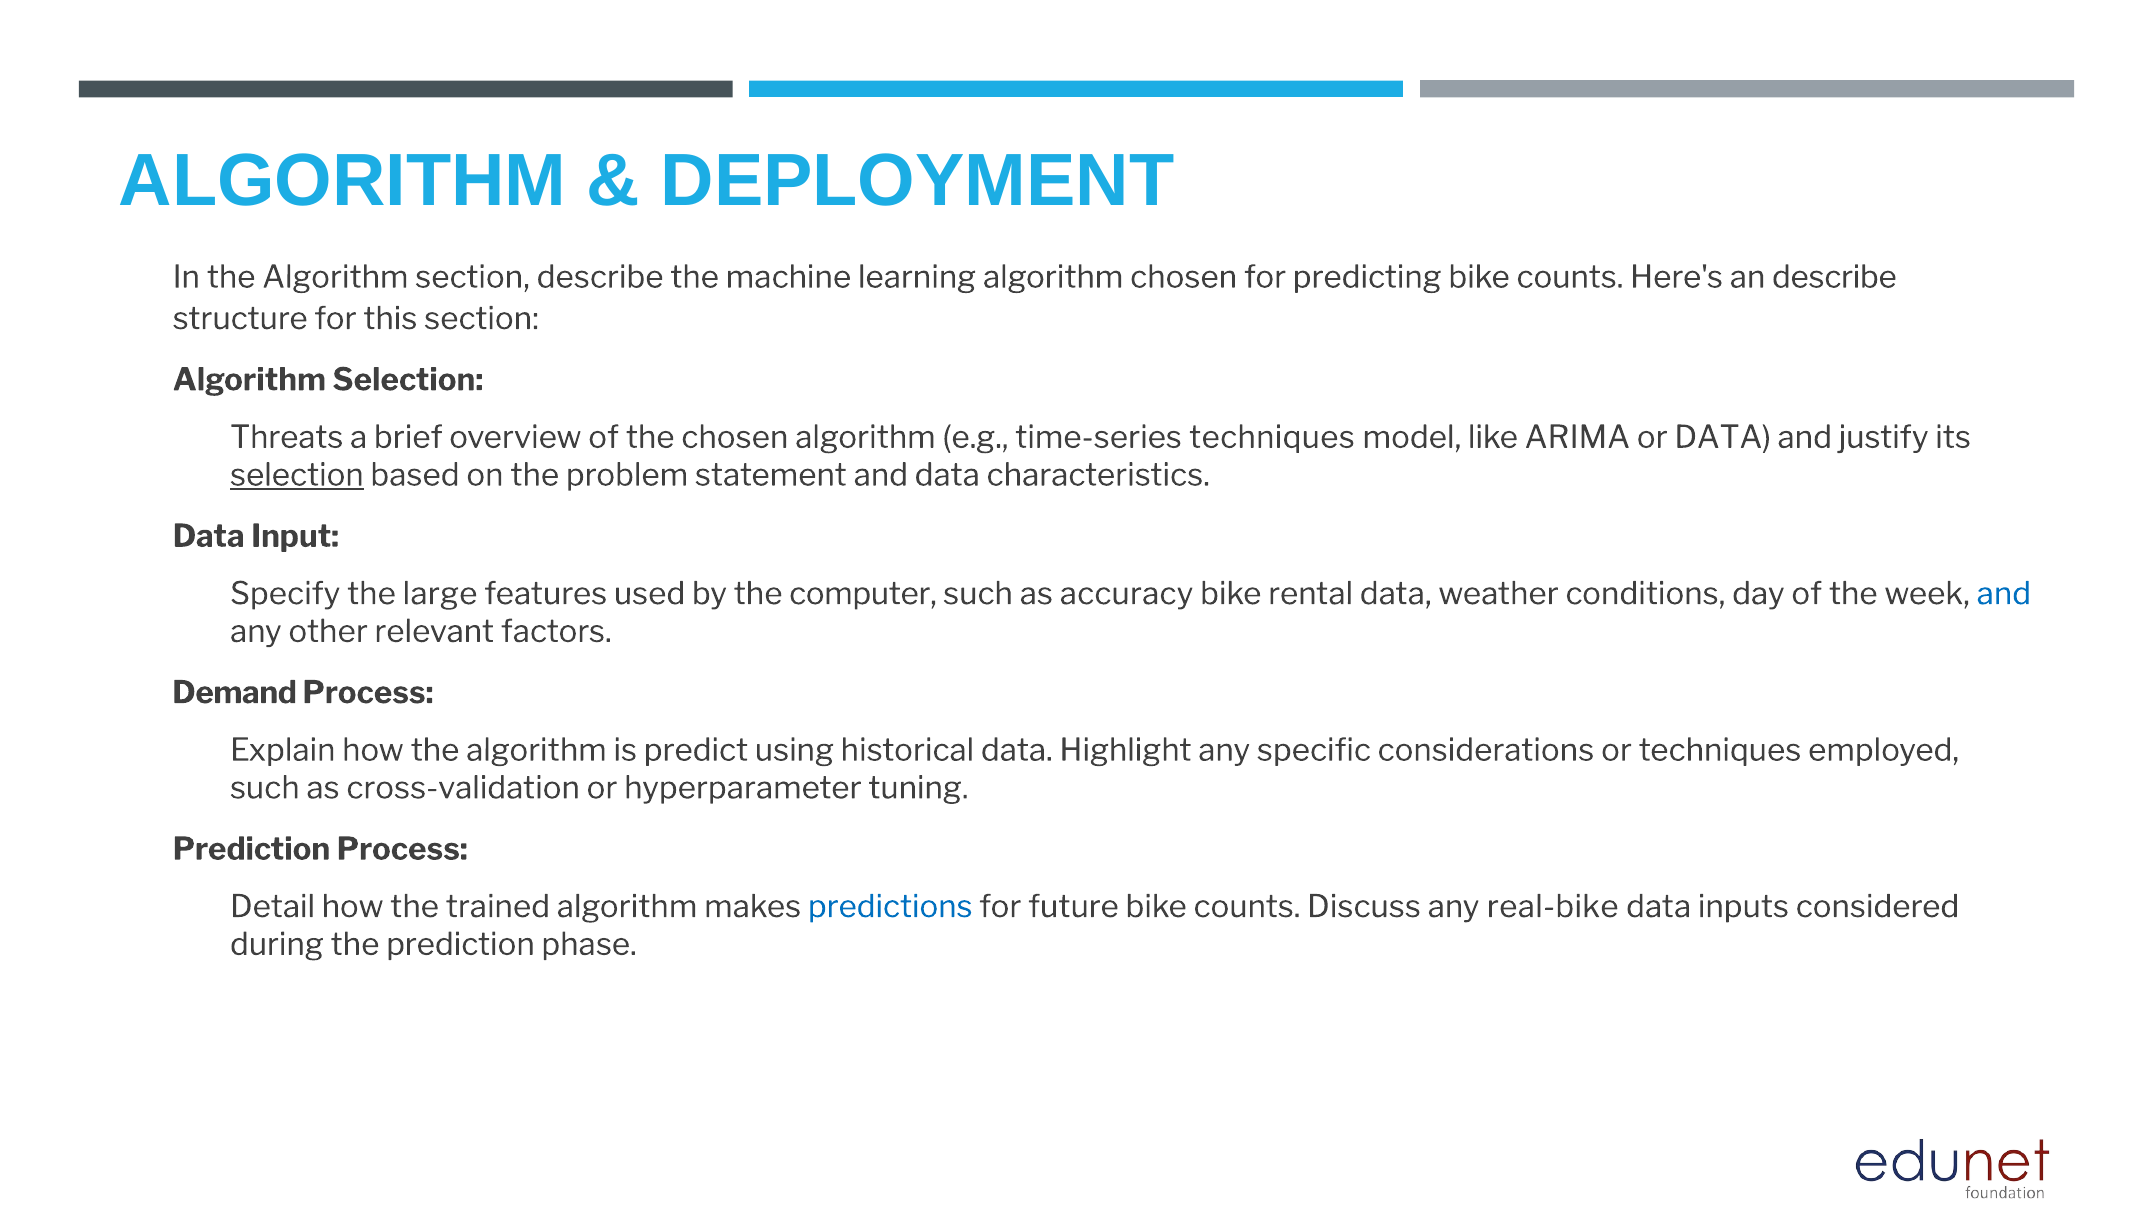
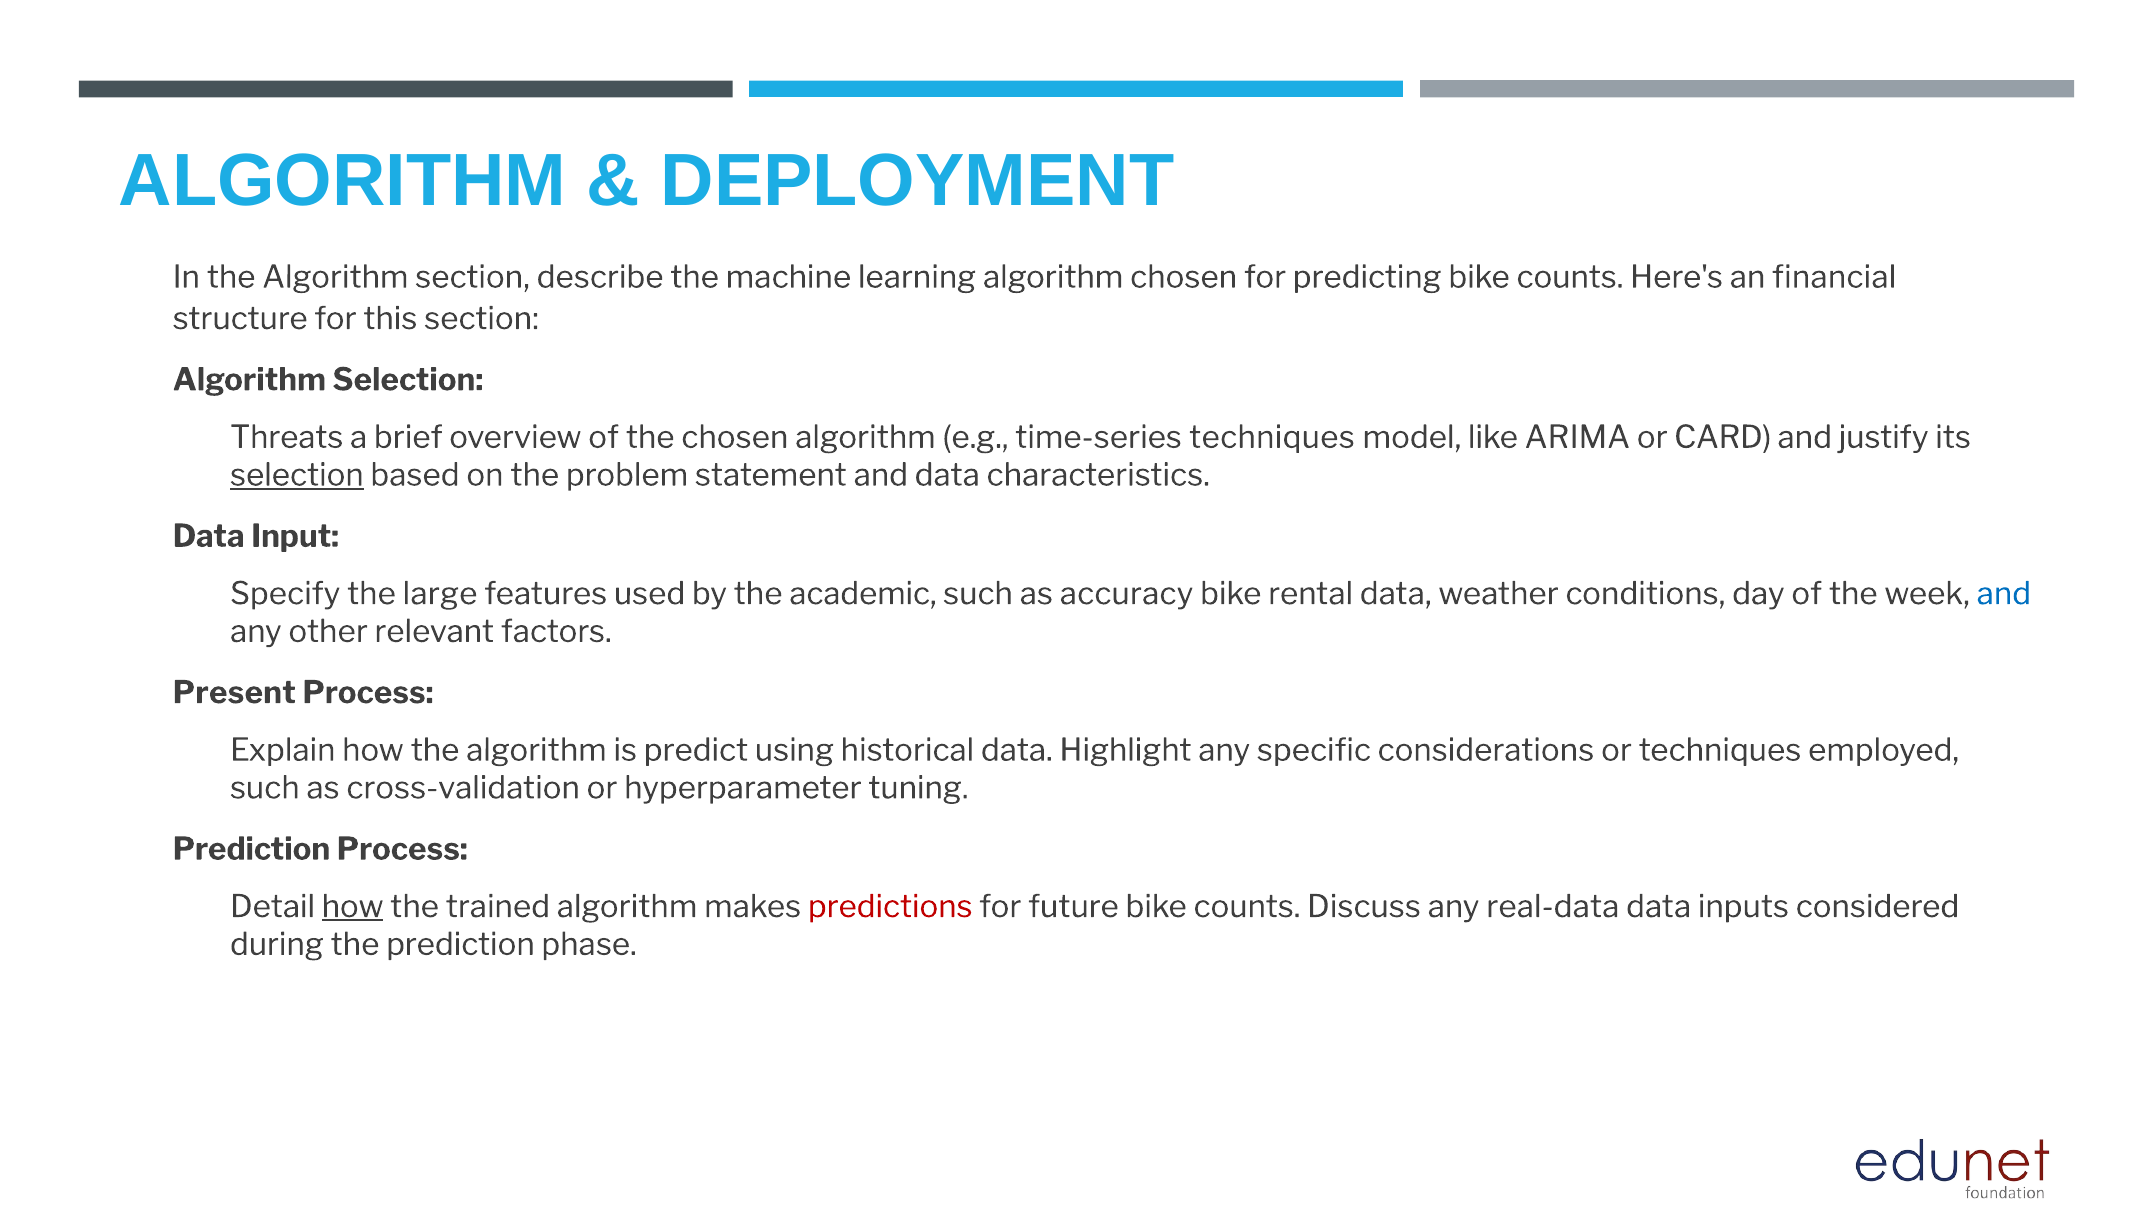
an describe: describe -> financial (1834, 277)
or DATA: DATA -> CARD (1723, 437)
computer: computer -> academic (863, 594)
Demand: Demand -> Present (234, 693)
how underline: none -> present (353, 907)
predictions colour: blue -> red (890, 907)
real-bike: real-bike -> real-data (1553, 907)
